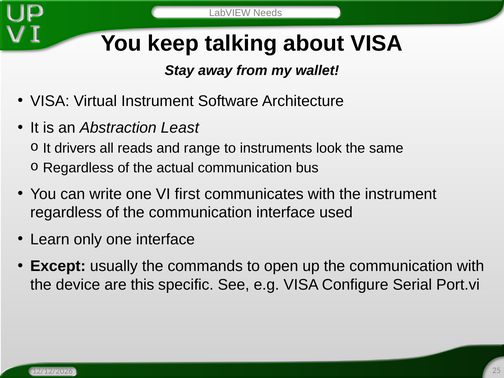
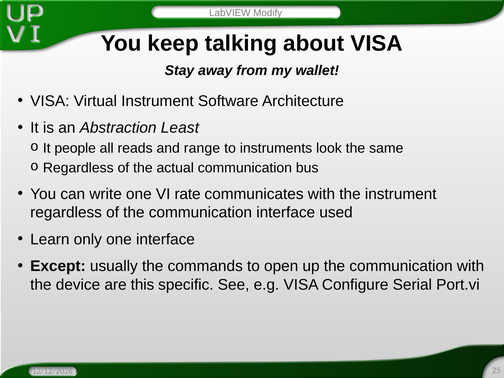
Needs: Needs -> Modify (268, 13)
drivers: drivers -> people (75, 148)
first: first -> rate (188, 194)
